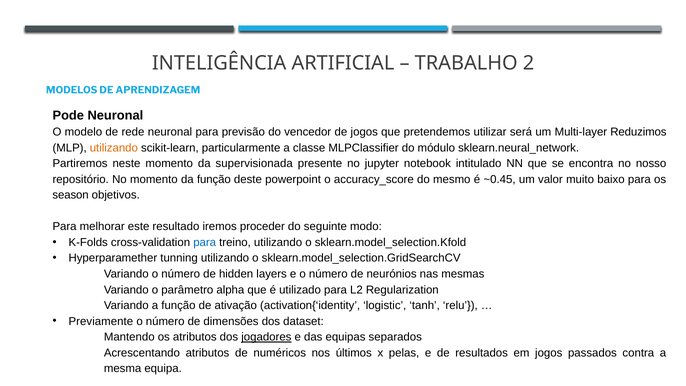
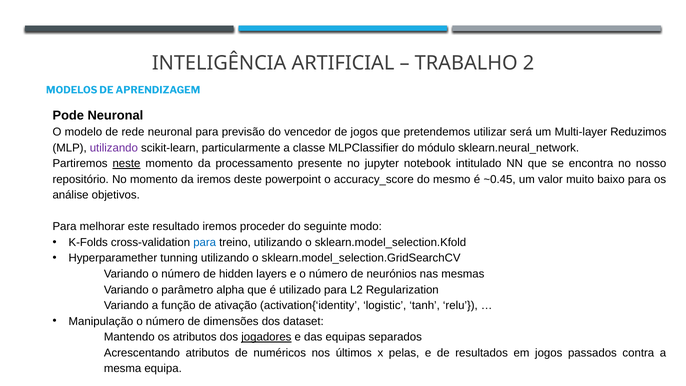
utilizando colour: orange -> purple (114, 148)
neste underline: none -> present (126, 164)
supervisionada: supervisionada -> processamento (254, 164)
da função: função -> iremos (214, 179)
season: season -> análise (71, 195)
Previamente: Previamente -> Manipulação (101, 321)
